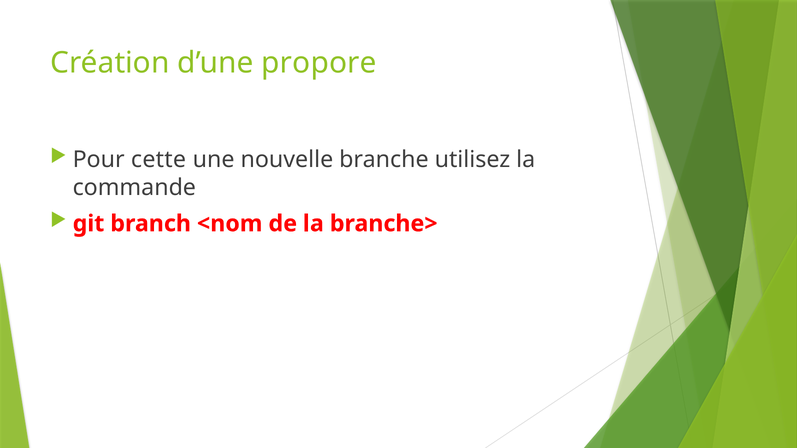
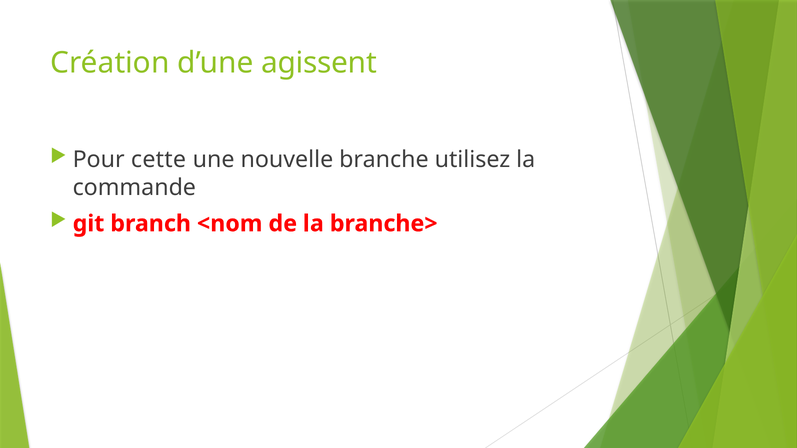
propore: propore -> agissent (319, 63)
